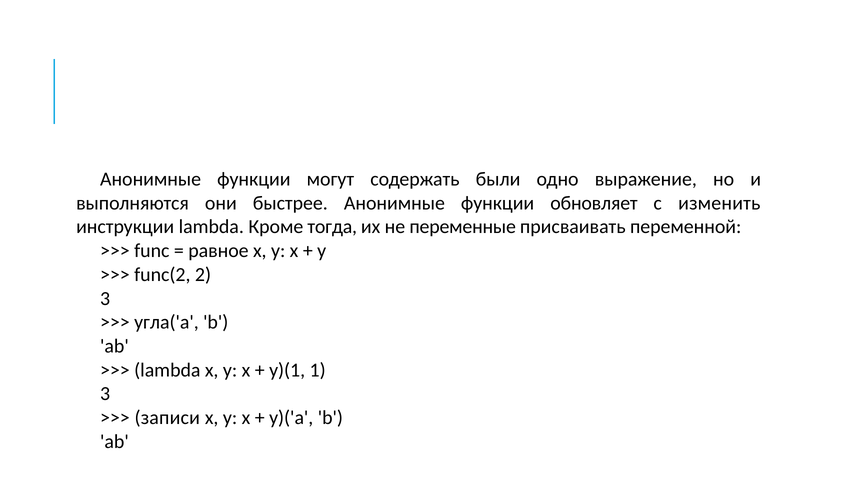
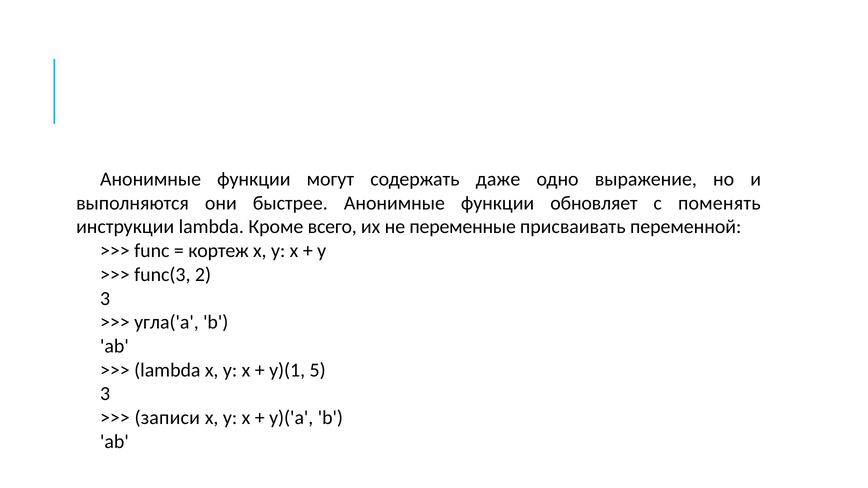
были: были -> даже (498, 179)
изменить: изменить -> поменять (719, 203)
тогда: тогда -> всего (332, 227)
равное: равное -> кортеж (219, 251)
func(2: func(2 -> func(3 (162, 275)
1: 1 -> 5 (318, 370)
